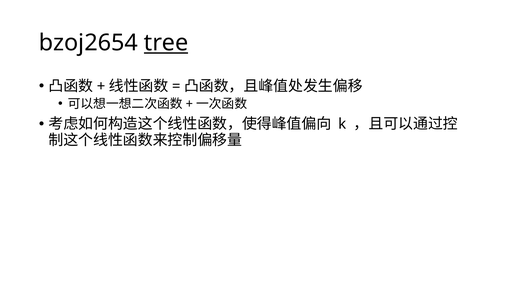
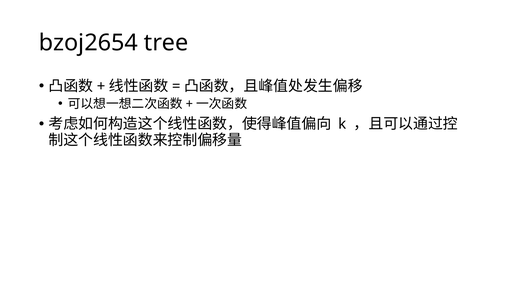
tree underline: present -> none (166, 43)
